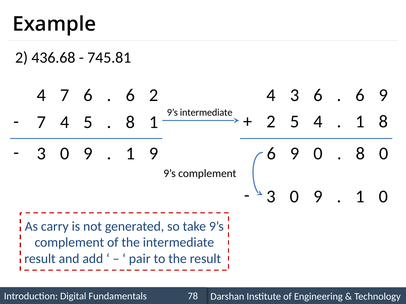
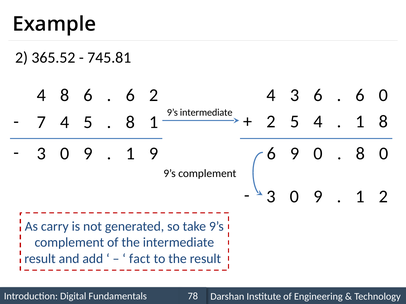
436.68: 436.68 -> 365.52 (53, 58)
4 7: 7 -> 8 (65, 95)
9: 9 -> 0 (383, 95)
1 0: 0 -> 2 (383, 197)
pair: pair -> fact (140, 259)
